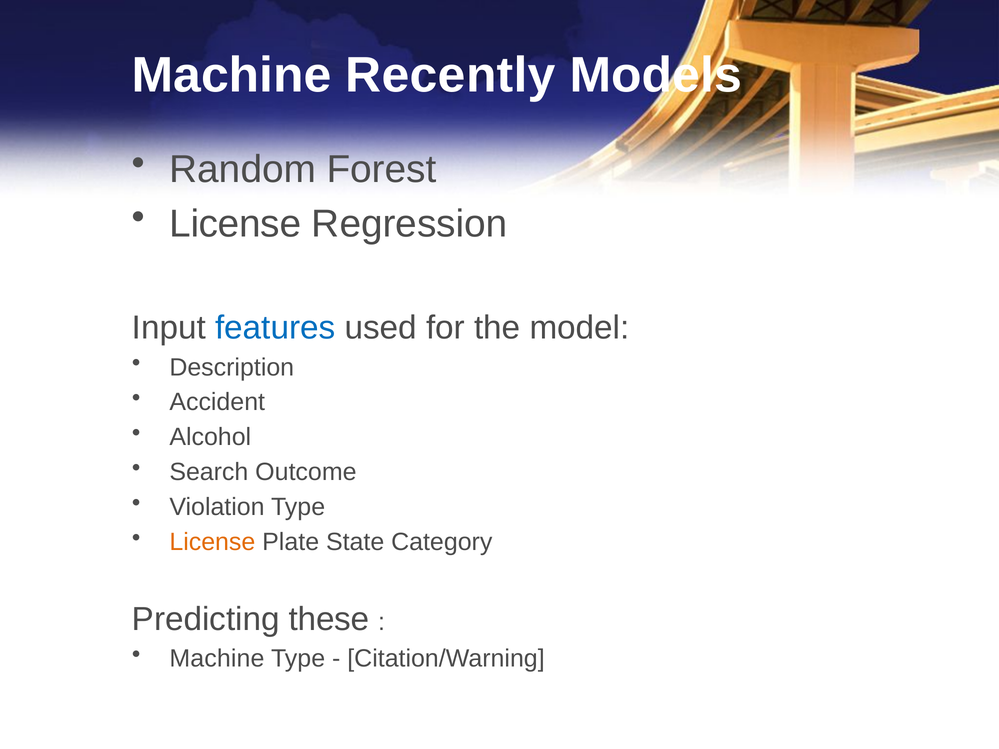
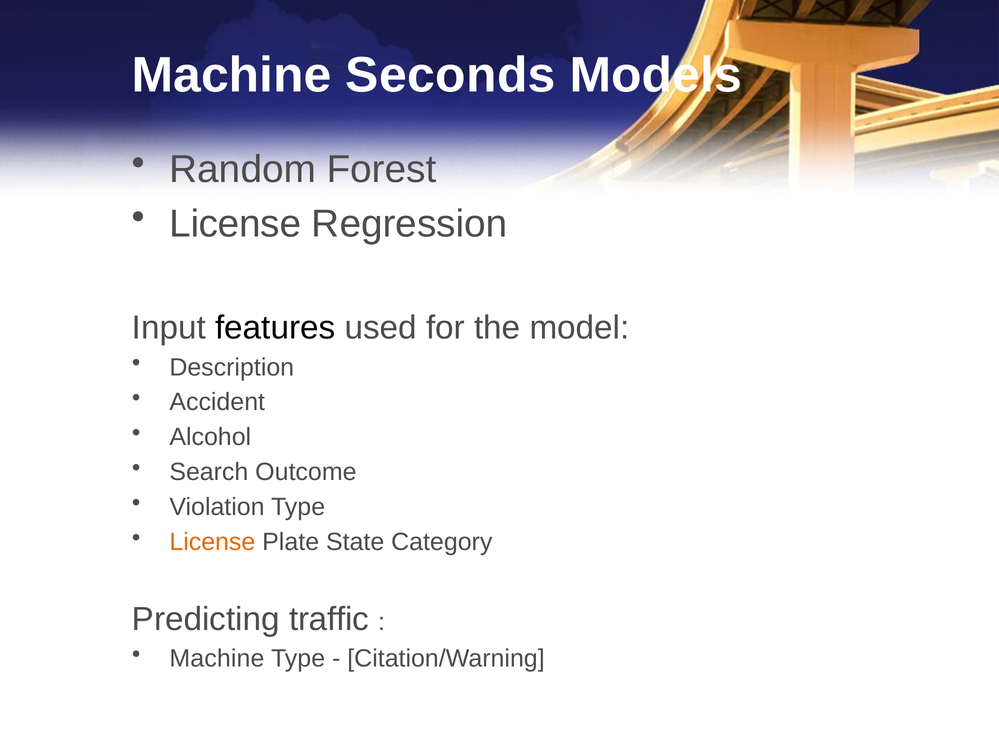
Recently: Recently -> Seconds (451, 75)
features colour: blue -> black (275, 328)
these: these -> traffic (329, 619)
